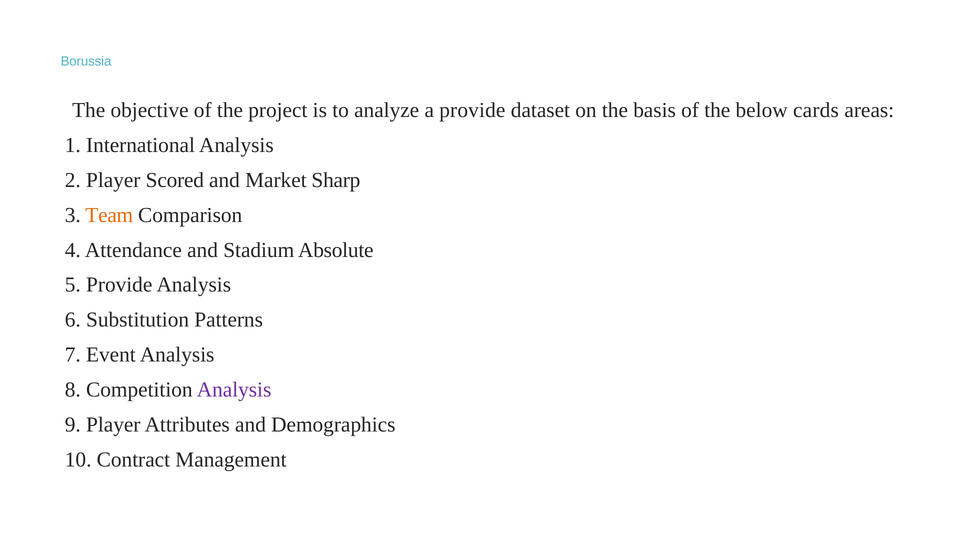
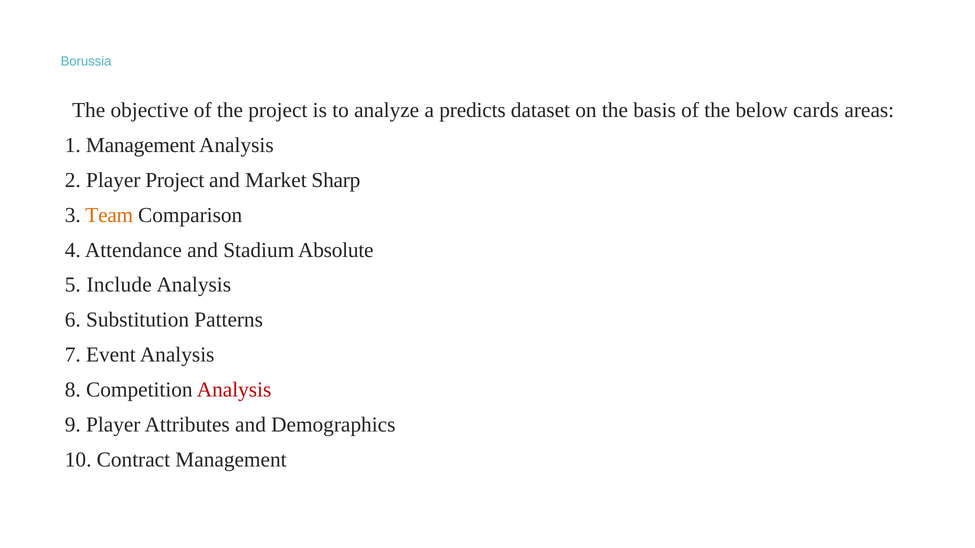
a provide: provide -> predicts (473, 110)
1 International: International -> Management (141, 145)
Player Scored: Scored -> Project (175, 180)
5 Provide: Provide -> Include (119, 285)
Analysis colour: purple -> red (234, 390)
